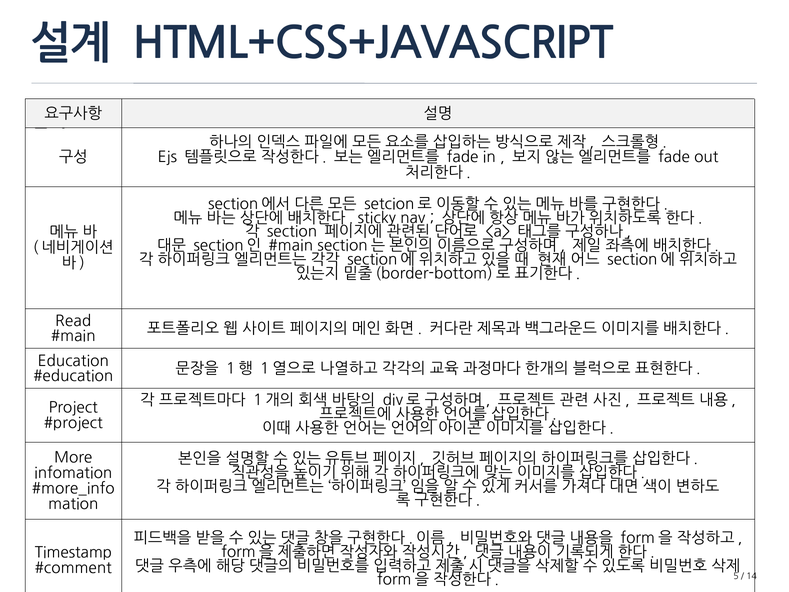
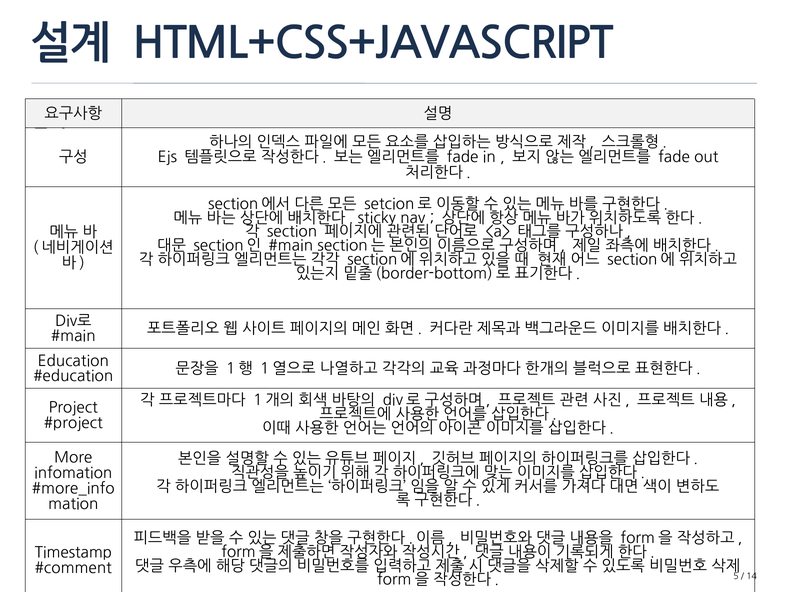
Read: Read -> Div로 (73, 321)
